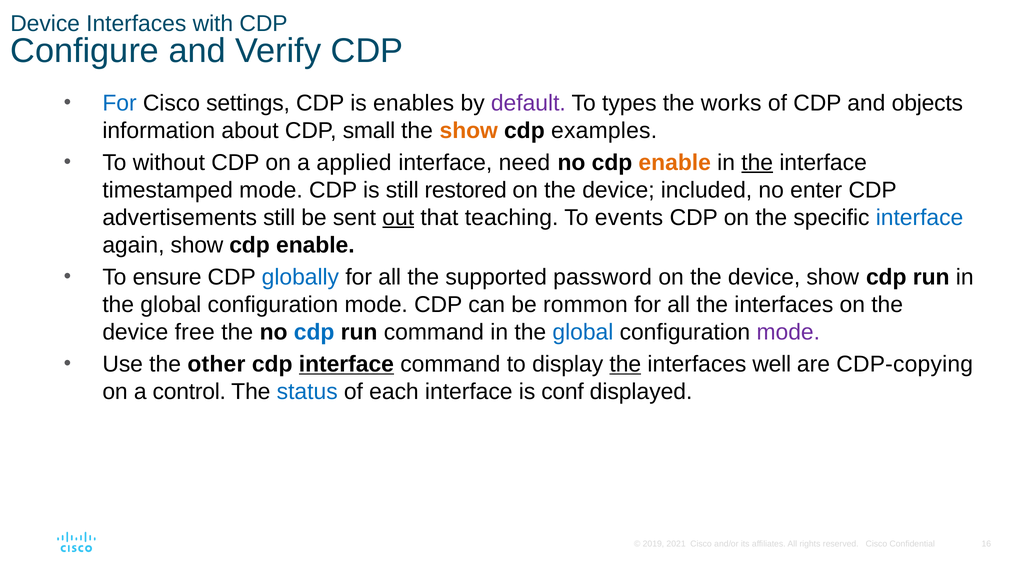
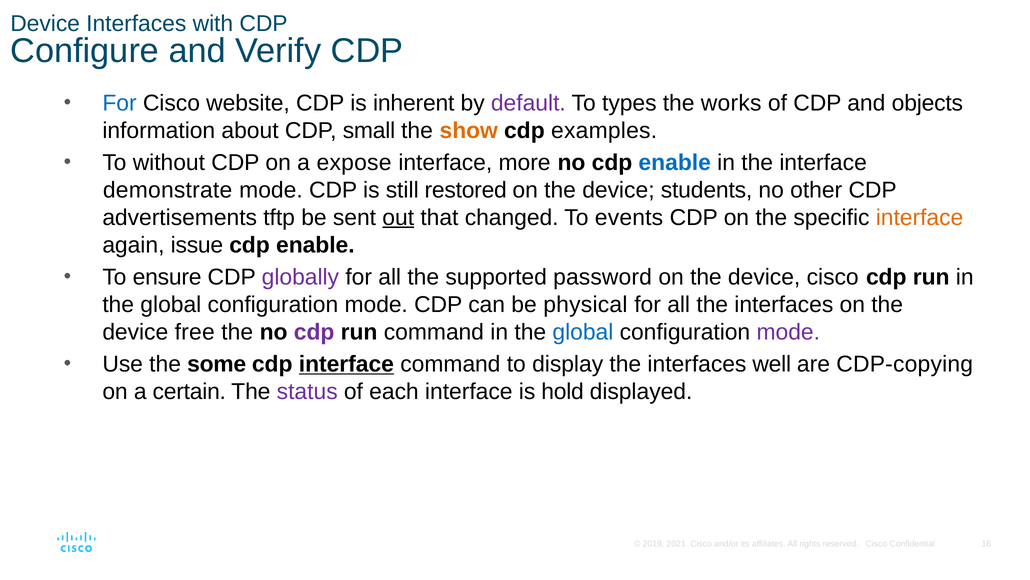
settings: settings -> website (248, 103)
enables: enables -> inherent (414, 103)
applied: applied -> expose (354, 162)
need: need -> more (525, 162)
enable colour: orange -> blue (675, 162)
the underline: present -> none (757, 162)
timestamped: timestamped -> demonstrate (168, 190)
included: included -> students (707, 190)
enter: enter -> other (816, 190)
advertisements still: still -> tftp (279, 217)
teaching: teaching -> changed (512, 217)
interface colour: blue -> orange (920, 217)
again show: show -> issue (197, 245)
globally colour: blue -> purple (300, 277)
device show: show -> cisco (833, 277)
rommon: rommon -> physical (585, 304)
cdp colour: blue -> purple (314, 332)
other: other -> some (217, 364)
the underline: present -> none (625, 364)
control: control -> certain (189, 391)
status colour: blue -> purple (307, 391)
conf: conf -> hold (563, 391)
